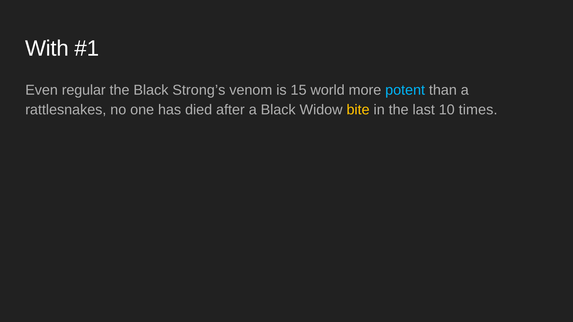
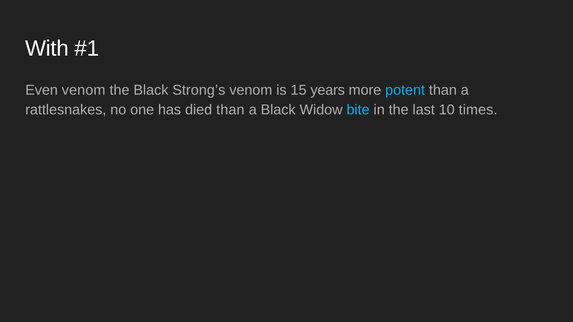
Even regular: regular -> venom (84, 90)
world: world -> years (328, 90)
died after: after -> than (230, 110)
bite colour: yellow -> light blue (358, 110)
